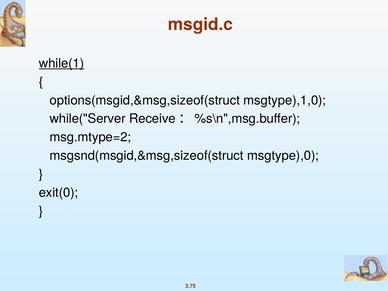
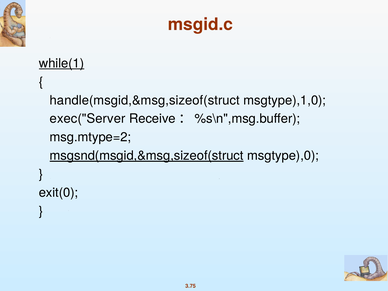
options(msgid,&msg,sizeof(struct: options(msgid,&msg,sizeof(struct -> handle(msgid,&msg,sizeof(struct (145, 100)
while("Server: while("Server -> exec("Server (88, 119)
msgsnd(msgid,&msg,sizeof(struct underline: none -> present (147, 156)
